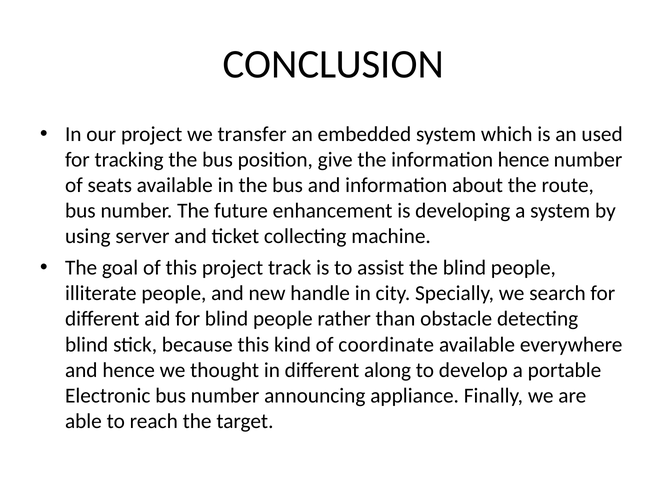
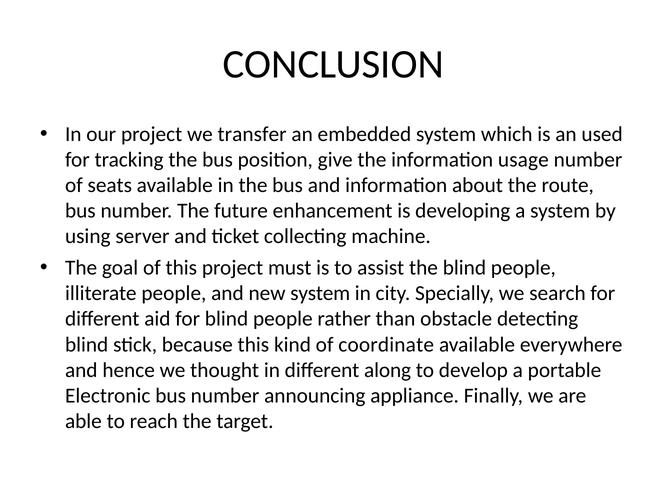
information hence: hence -> usage (523, 160)
track: track -> must (290, 268)
new handle: handle -> system (320, 294)
